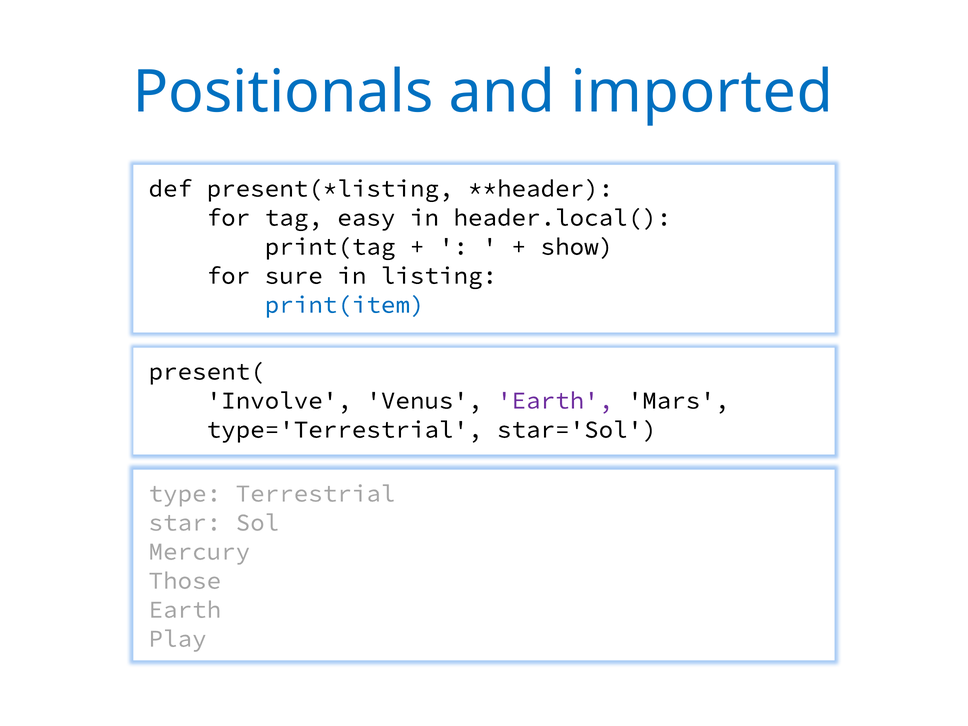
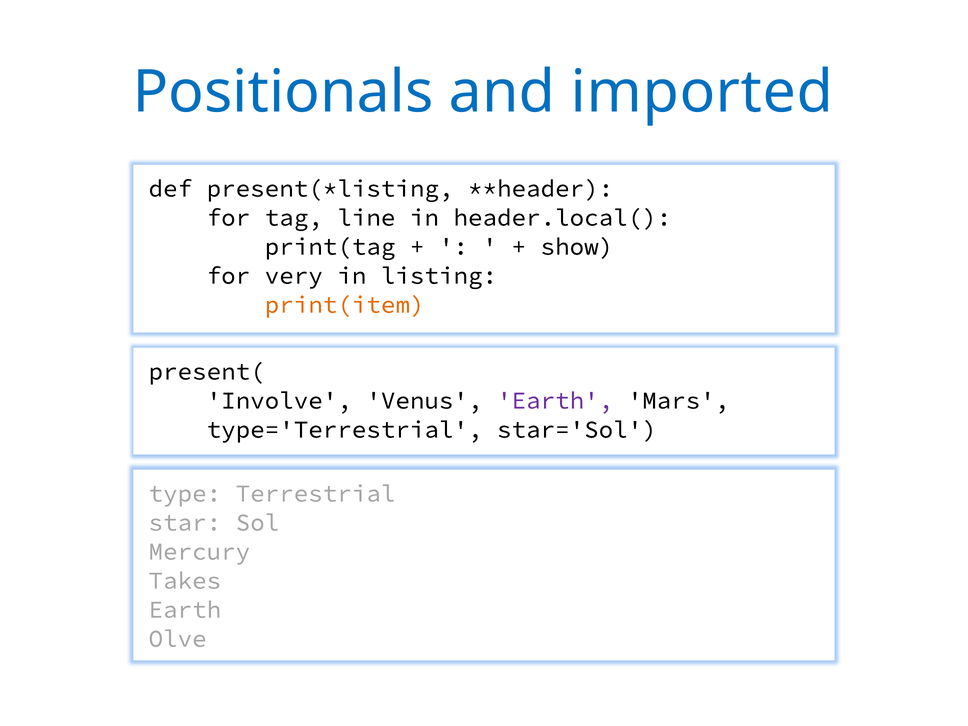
easy: easy -> line (366, 218)
sure: sure -> very (294, 276)
print(item colour: blue -> orange (345, 305)
Those: Those -> Takes (185, 581)
Play: Play -> Olve (178, 639)
